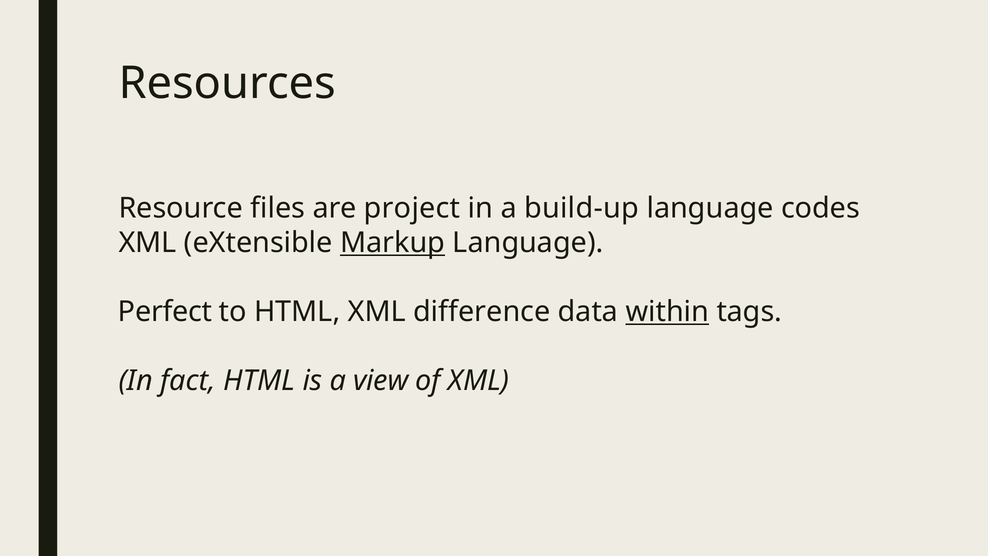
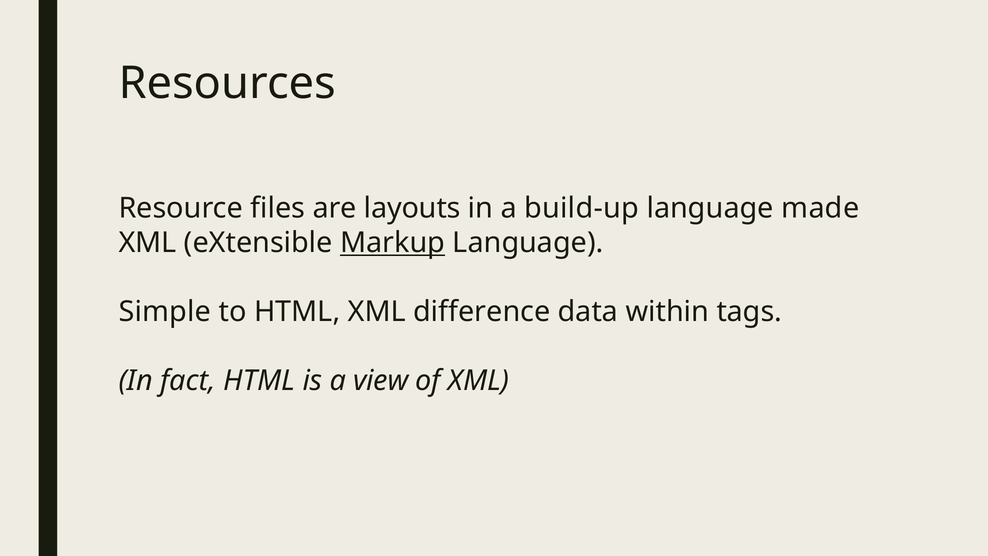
project: project -> layouts (412, 208)
codes: codes -> made (820, 208)
Perfect: Perfect -> Simple (165, 312)
within underline: present -> none (667, 312)
